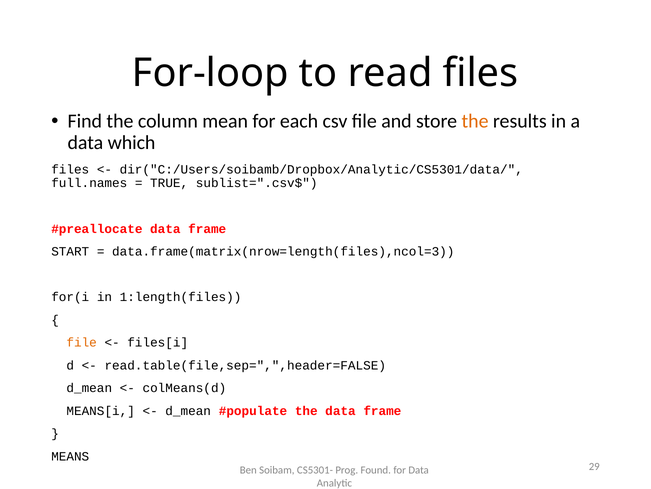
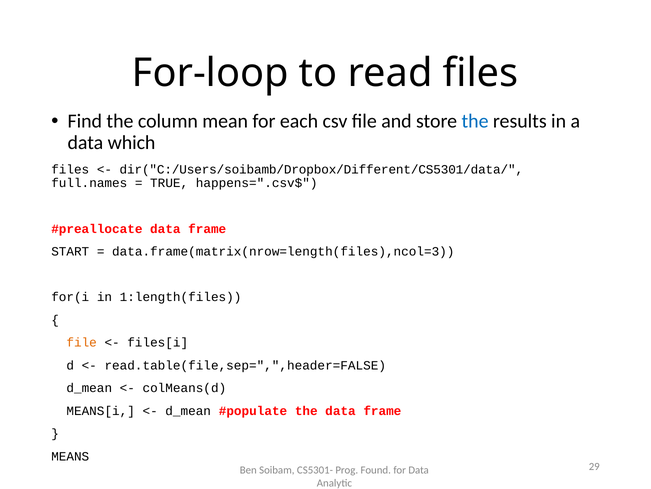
the colour: orange -> blue (475, 121)
dir("C:/Users/soibamb/Dropbox/Analytic/CS5301/data/: dir("C:/Users/soibamb/Dropbox/Analytic/CS5301/data/ -> dir("C:/Users/soibamb/Dropbox/Different/CS5301/data/ (321, 169)
sublist=".csv$: sublist=".csv$ -> happens=".csv$ (257, 183)
